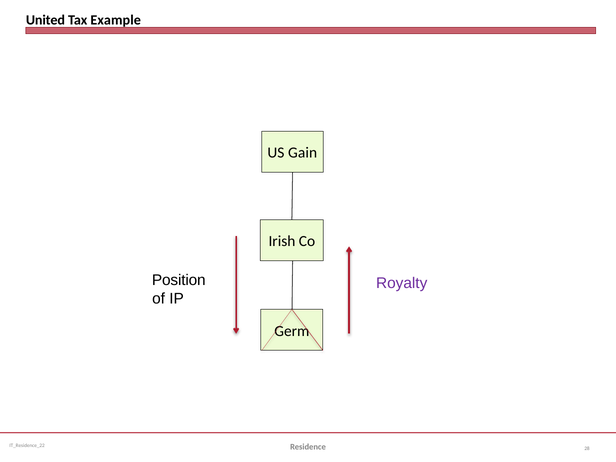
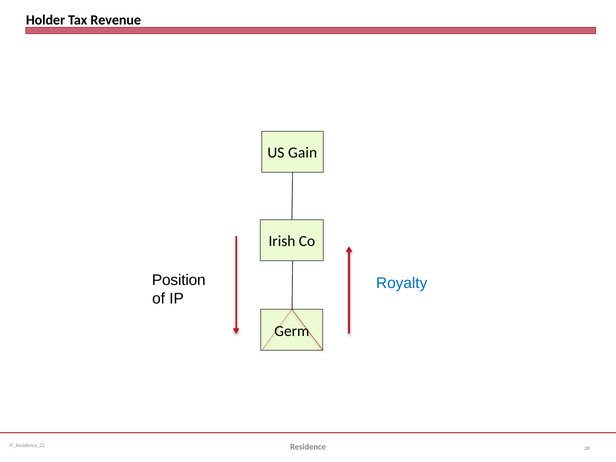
United: United -> Holder (45, 20)
Example: Example -> Revenue (116, 20)
Royalty colour: purple -> blue (402, 283)
